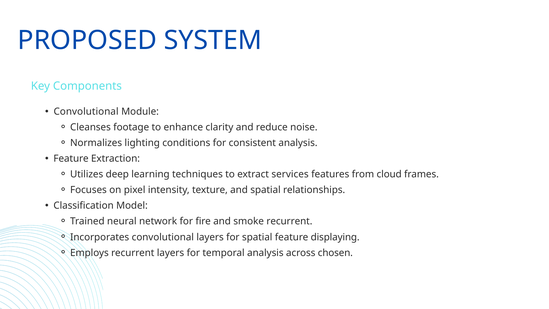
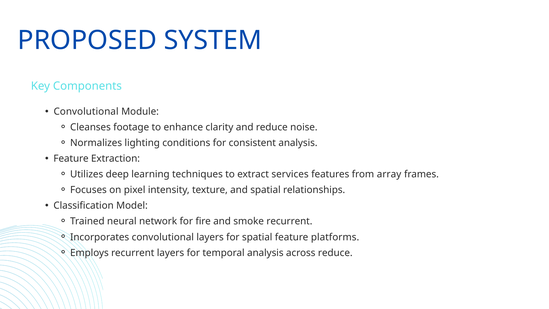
cloud: cloud -> array (389, 174)
displaying: displaying -> platforms (335, 237)
across chosen: chosen -> reduce (335, 253)
